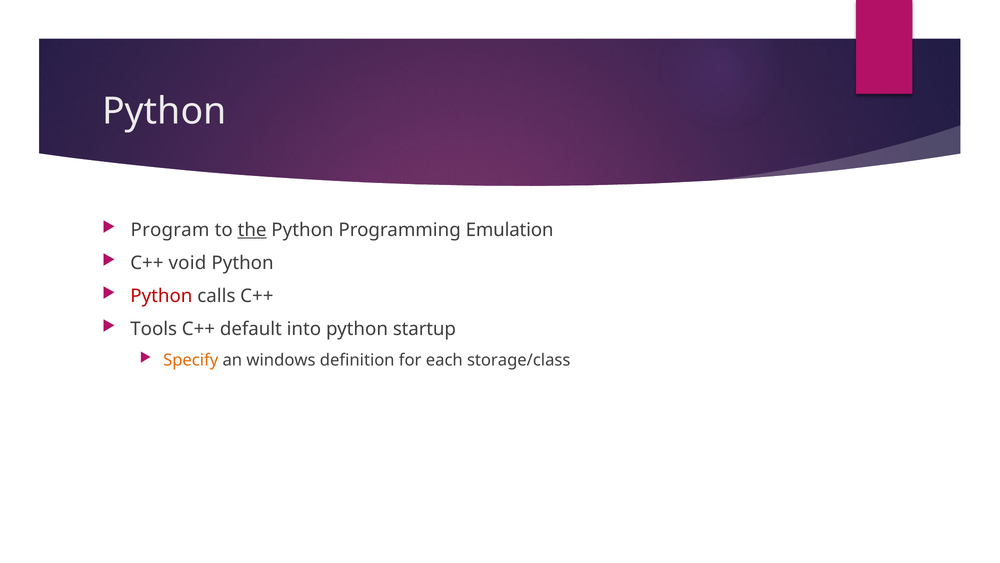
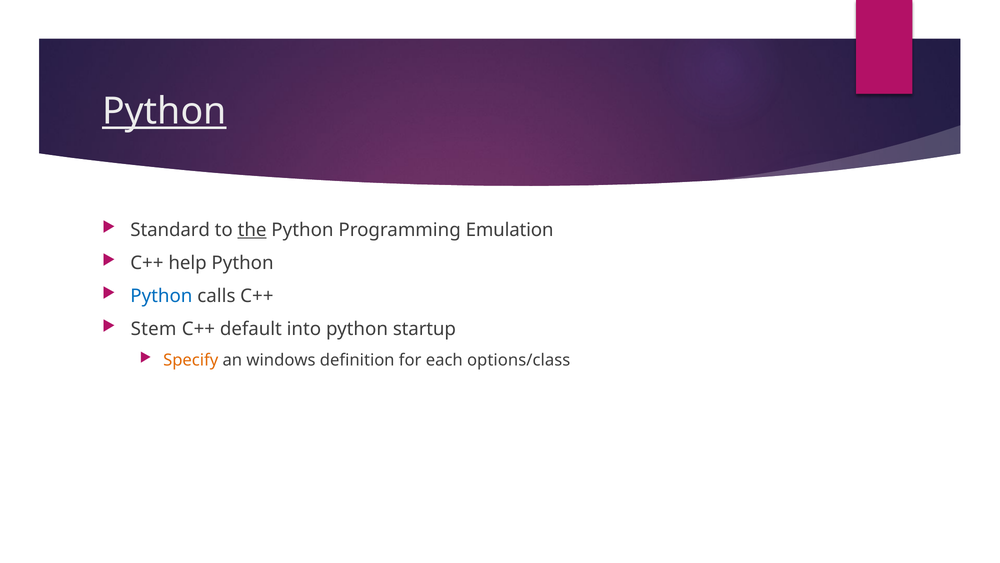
Python underline: none -> present (164, 111)
Program: Program -> Standard (170, 230)
void: void -> help (188, 263)
Python colour: red -> blue (161, 296)
Tools: Tools -> Stem (154, 329)
storage/class: storage/class -> options/class (519, 360)
